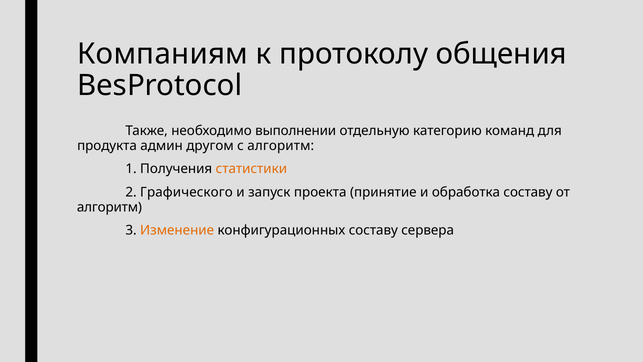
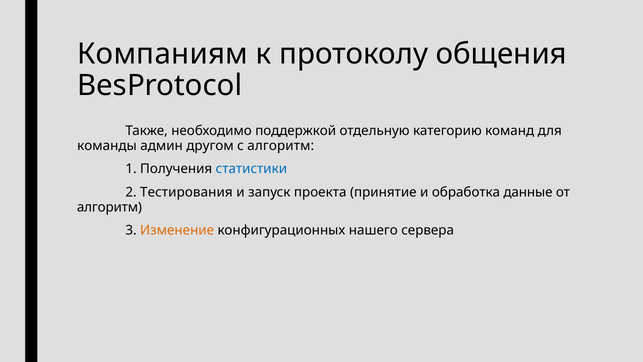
выполнении: выполнении -> поддержкой (296, 131)
продукта: продукта -> команды (107, 146)
статистики colour: orange -> blue (251, 169)
Графического: Графического -> Тестирования (186, 192)
обработка составу: составу -> данные (528, 192)
конфигурационных составу: составу -> нашего (373, 230)
